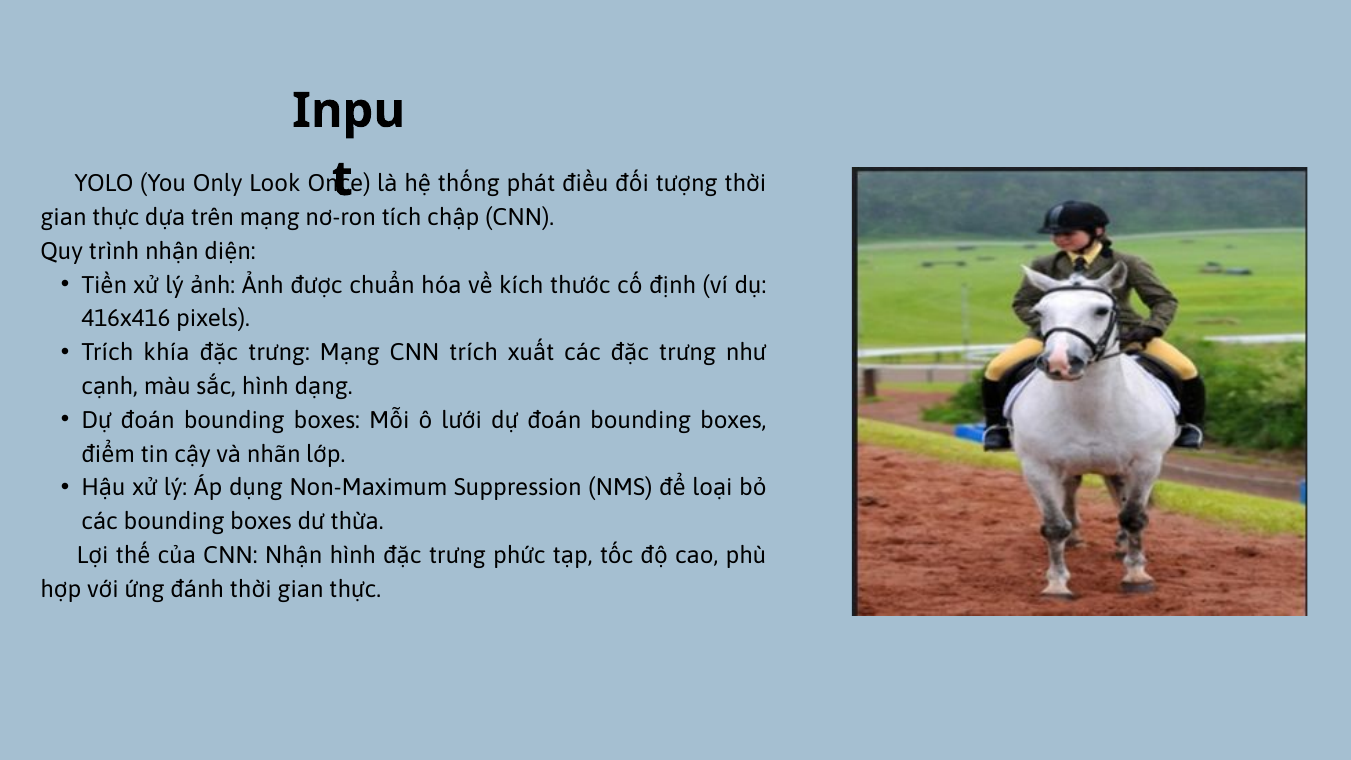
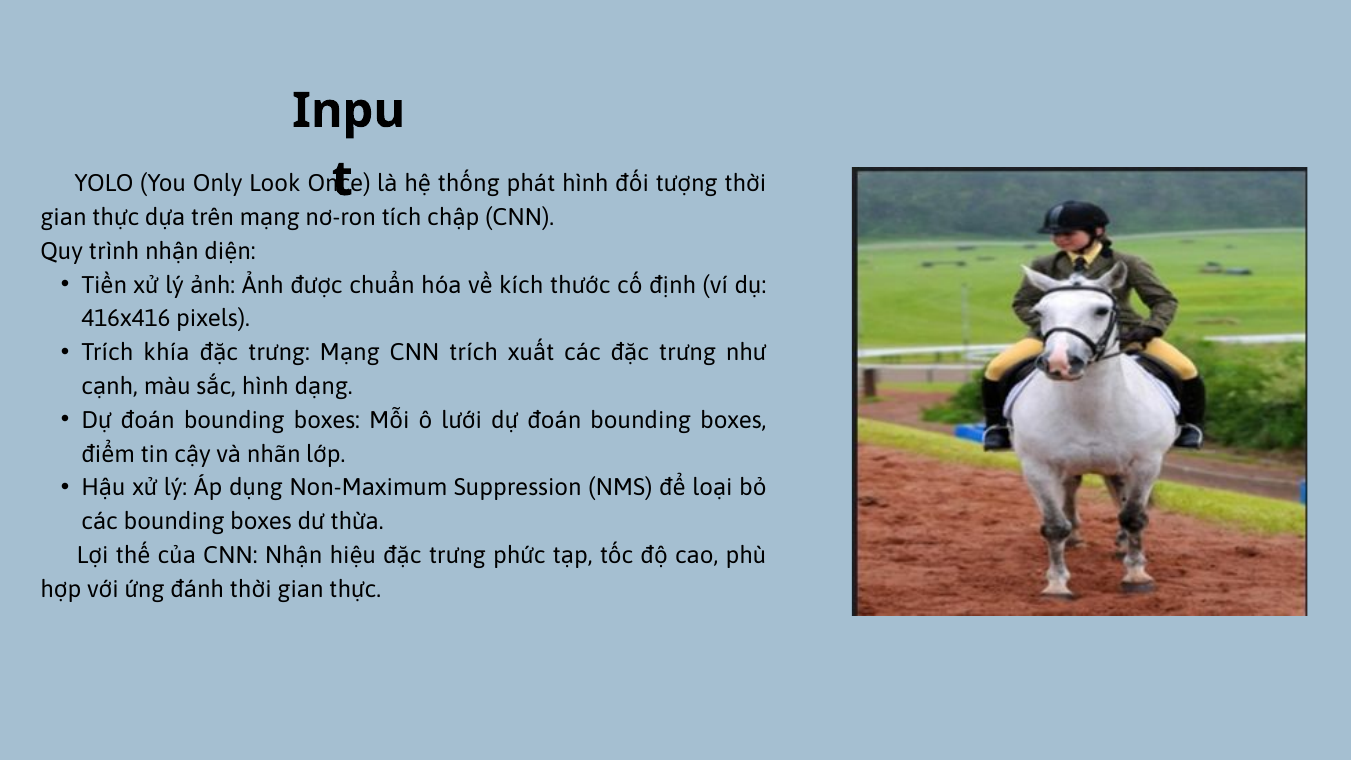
phát điều: điều -> hình (585, 184)
Nhận hình: hình -> hiệu (353, 555)
